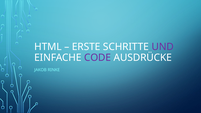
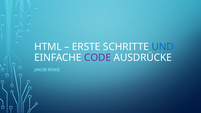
UND colour: purple -> blue (163, 47)
